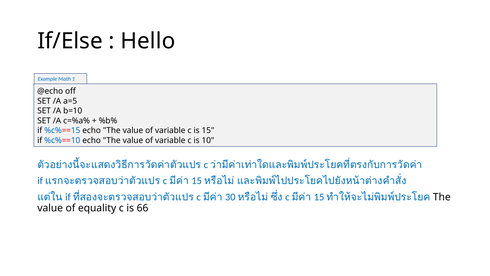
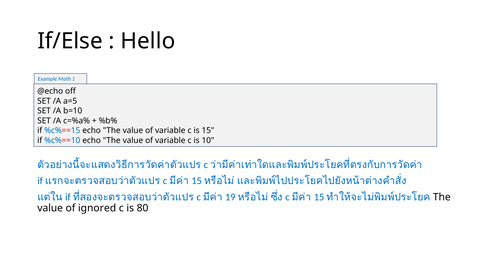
30: 30 -> 19 (230, 197)
equality: equality -> ignored (97, 208)
66: 66 -> 80 (143, 208)
